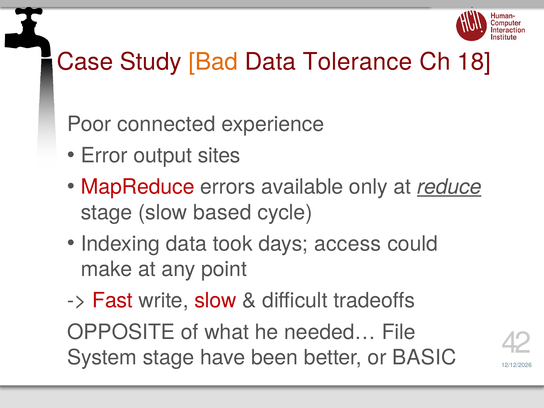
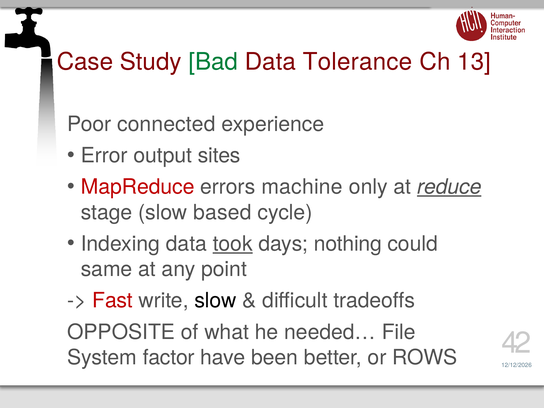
Bad colour: orange -> green (213, 62)
18: 18 -> 13 (474, 62)
available: available -> machine (302, 187)
took underline: none -> present (233, 244)
access: access -> nothing (348, 244)
make: make -> same (107, 269)
slow colour: red -> black (215, 301)
System stage: stage -> factor (169, 357)
BASIC: BASIC -> ROWS (425, 357)
